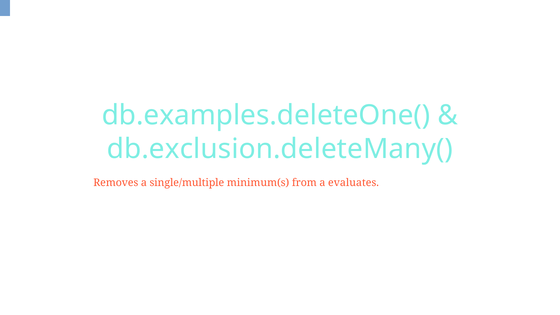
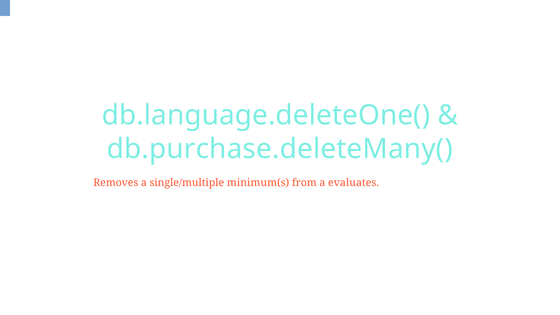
db.examples.deleteOne(: db.examples.deleteOne( -> db.language.deleteOne( (266, 115)
db.exclusion.deleteMany(: db.exclusion.deleteMany( -> db.purchase.deleteMany( (280, 149)
